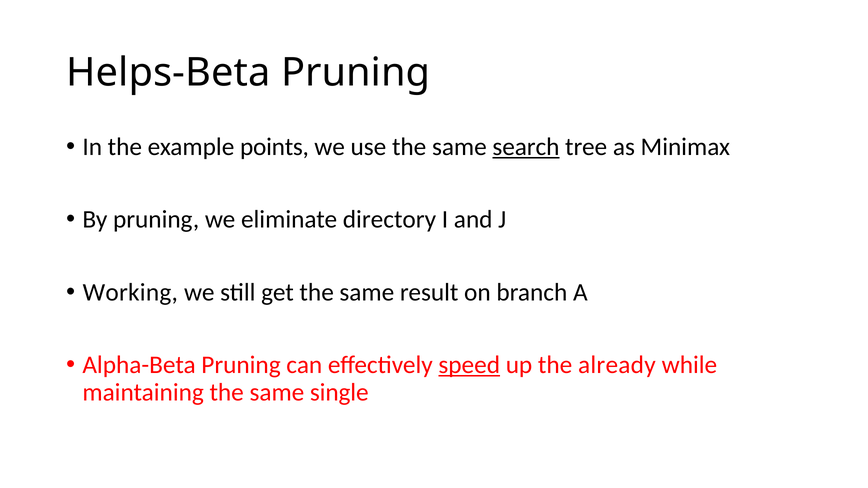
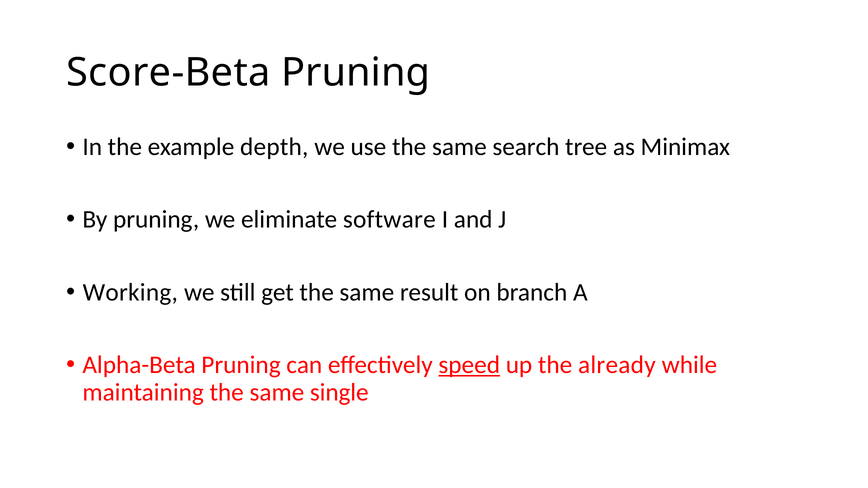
Helps-Beta: Helps-Beta -> Score-Beta (168, 73)
points: points -> depth (274, 147)
search underline: present -> none (526, 147)
directory: directory -> software (389, 220)
